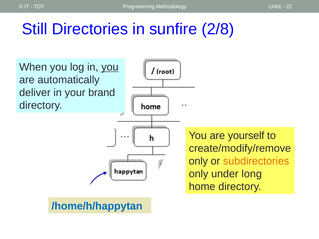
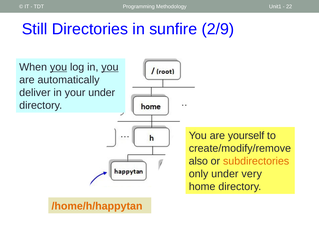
2/8: 2/8 -> 2/9 (218, 29)
you underline: none -> present (59, 67)
your brand: brand -> under (102, 93)
only: only -> also (198, 161)
long: long -> very (252, 174)
/home/h/happytan colour: blue -> orange (97, 206)
